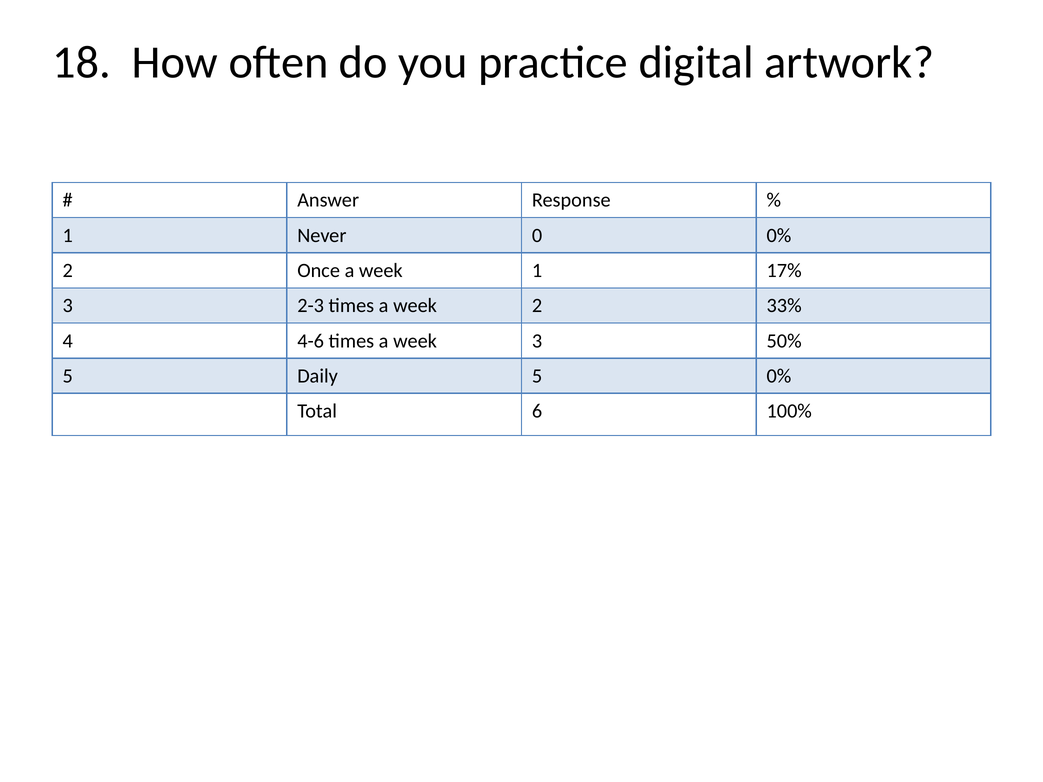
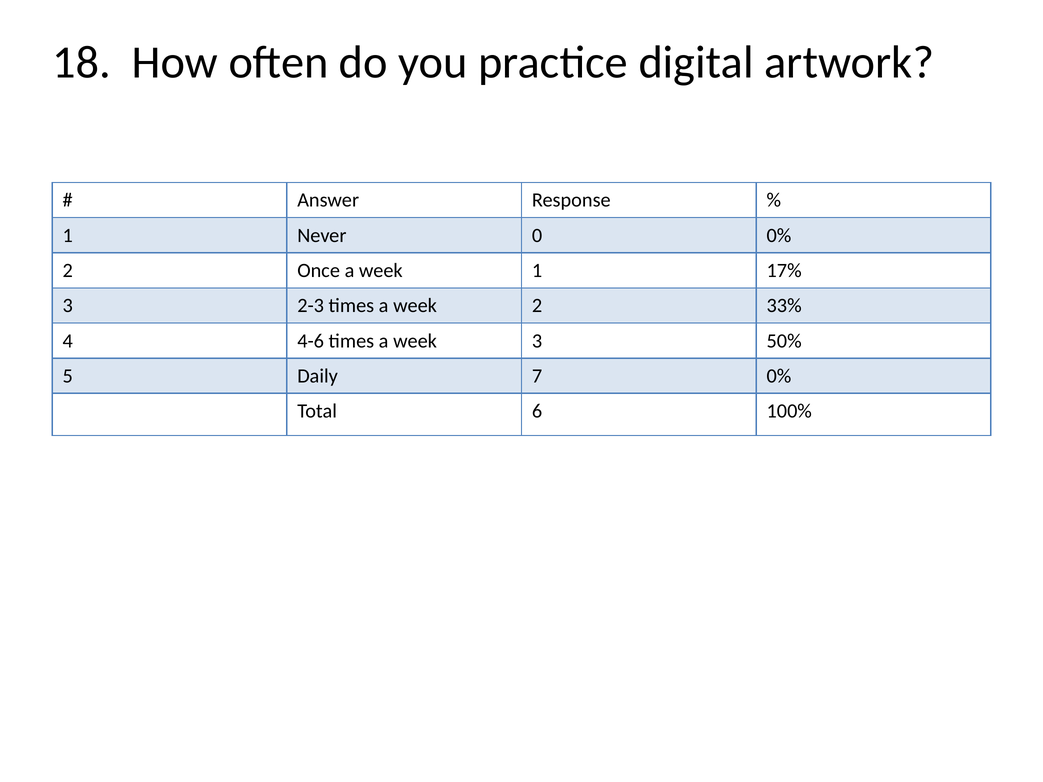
Daily 5: 5 -> 7 (537, 376)
